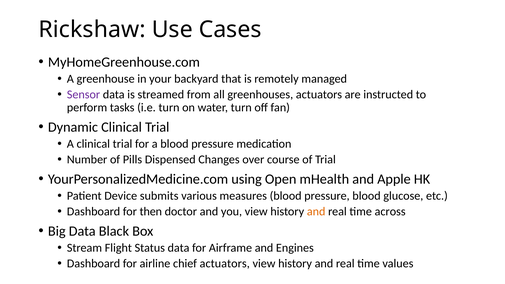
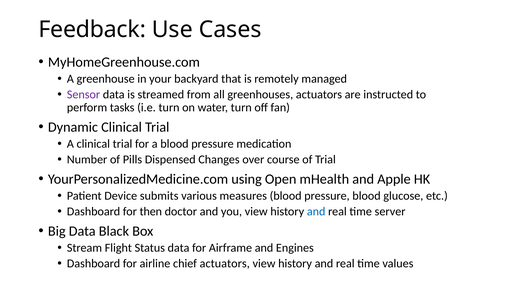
Rickshaw: Rickshaw -> Feedback (92, 29)
and colour: orange -> blue (316, 212)
across: across -> server (390, 212)
